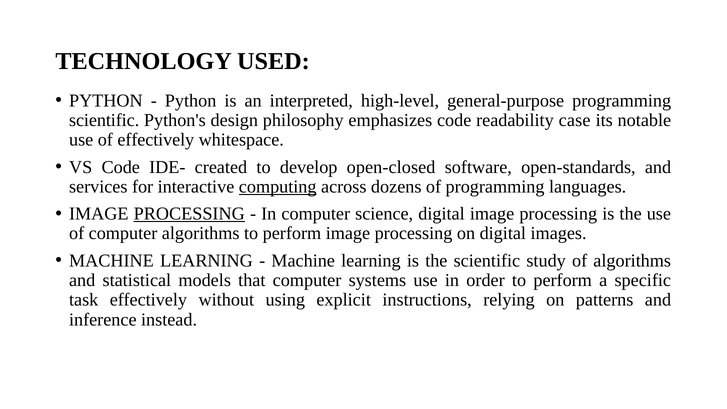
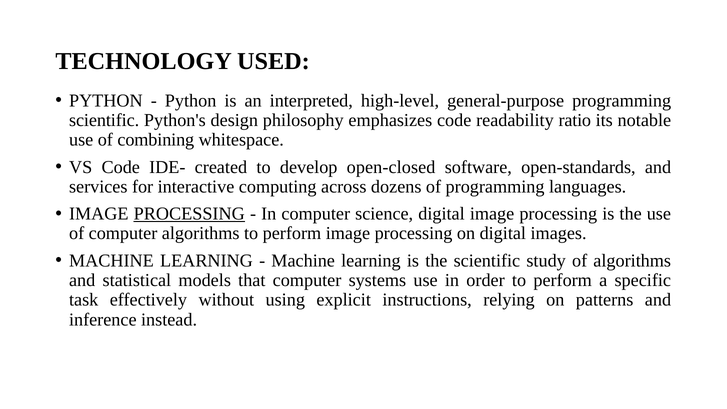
case: case -> ratio (575, 120)
of effectively: effectively -> combining (156, 140)
computing underline: present -> none (278, 187)
